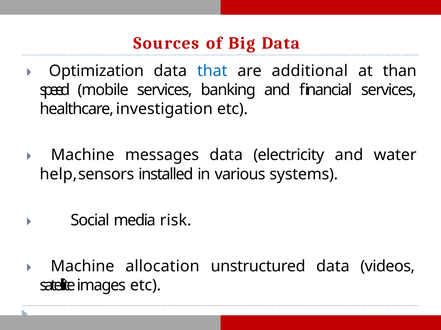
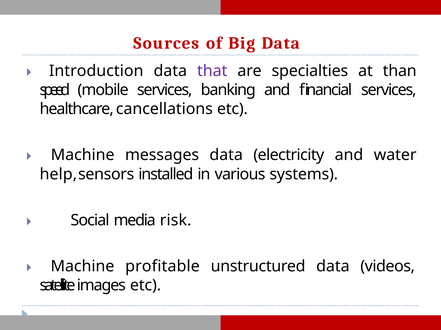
Optimization: Optimization -> Introduction (96, 71)
that colour: blue -> purple (212, 71)
additional: additional -> specialties (310, 71)
investigation: investigation -> cancellations (164, 109)
allocation: allocation -> profitable (163, 267)
